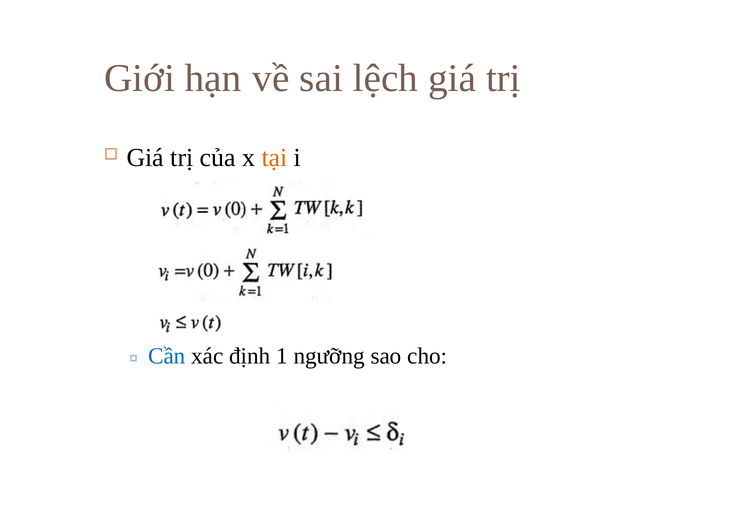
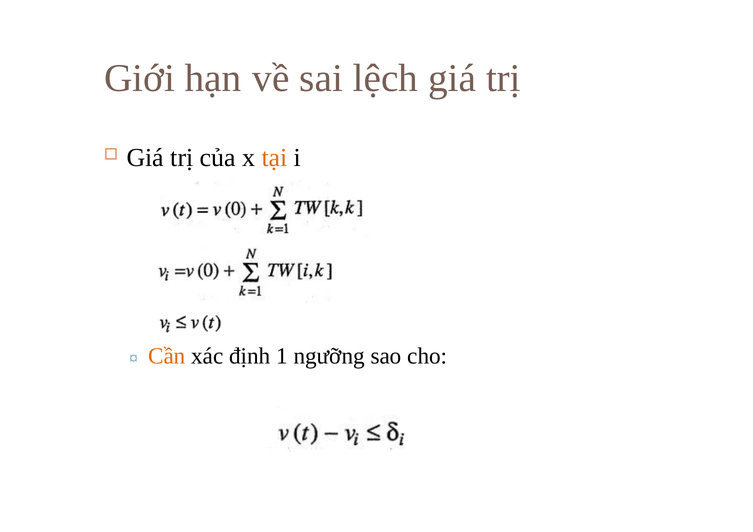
Cần colour: blue -> orange (167, 356)
